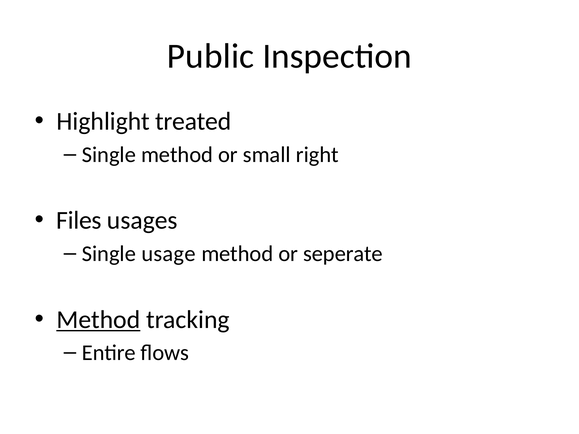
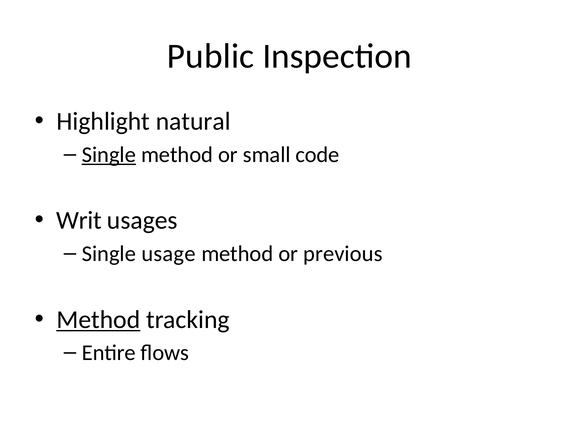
treated: treated -> natural (193, 121)
Single underline: none -> present (109, 155)
right: right -> code (317, 155)
Files: Files -> Writ (79, 221)
seperate: seperate -> previous (343, 254)
